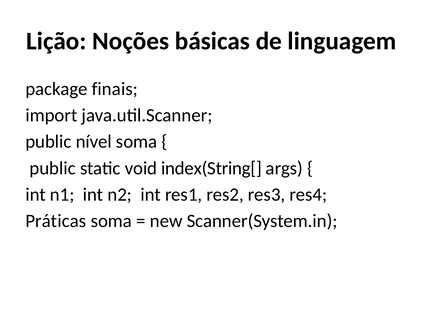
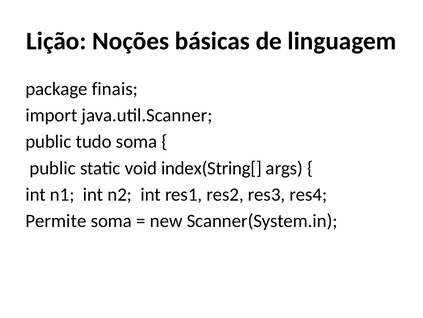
nível: nível -> tudo (94, 141)
Práticas: Práticas -> Permite (56, 220)
